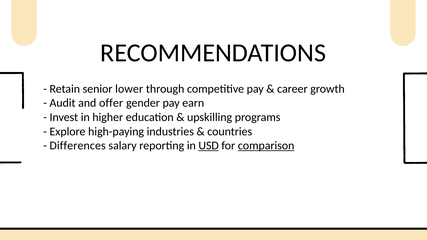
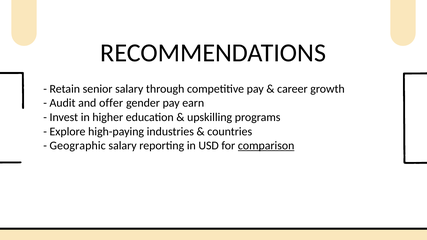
senior lower: lower -> salary (129, 89)
Differences: Differences -> Geographic (78, 146)
USD underline: present -> none (209, 146)
